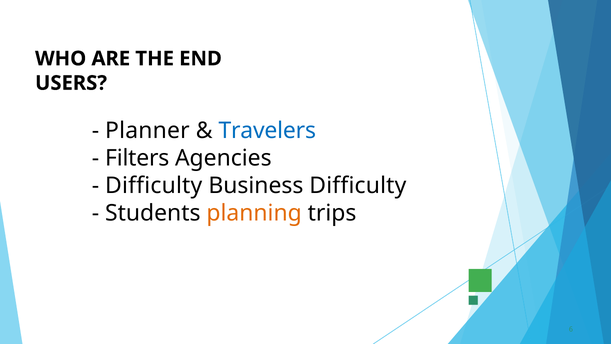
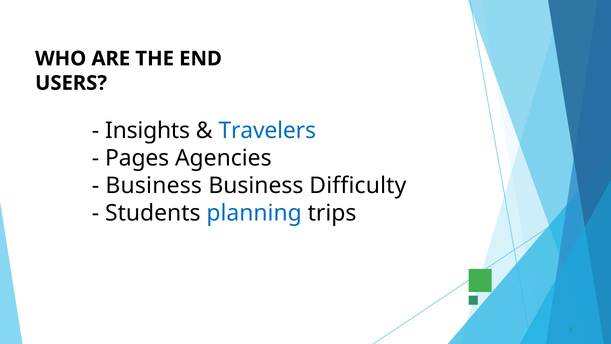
Planner: Planner -> Insights (148, 131)
Filters: Filters -> Pages (137, 158)
Difficulty: Difficulty -> Business (154, 186)
planning colour: orange -> blue (254, 213)
